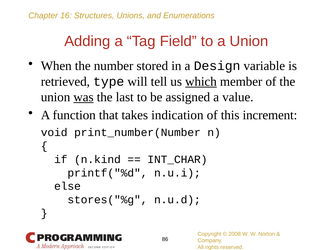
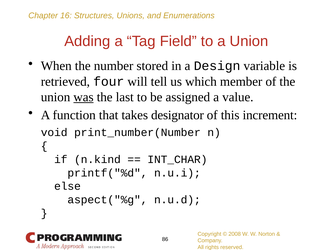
type: type -> four (109, 81)
which underline: present -> none (201, 81)
indication: indication -> designator (177, 115)
stores("%g: stores("%g -> aspect("%g (107, 200)
